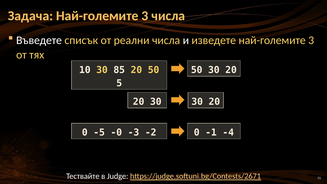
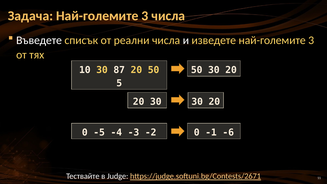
85: 85 -> 87 (119, 70)
-0: -0 -> -4 (116, 133)
-4: -4 -> -6 (228, 133)
